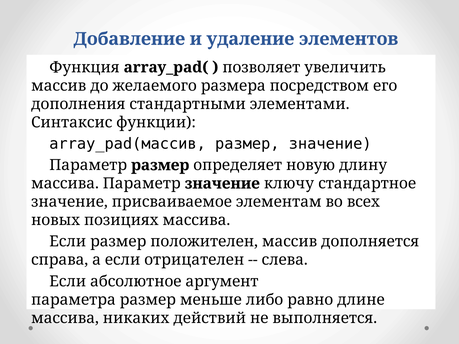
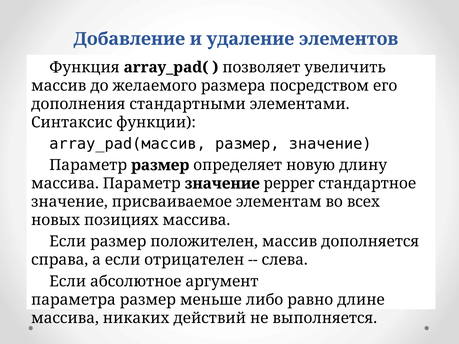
ключу: ключу -> pepper (289, 184)
